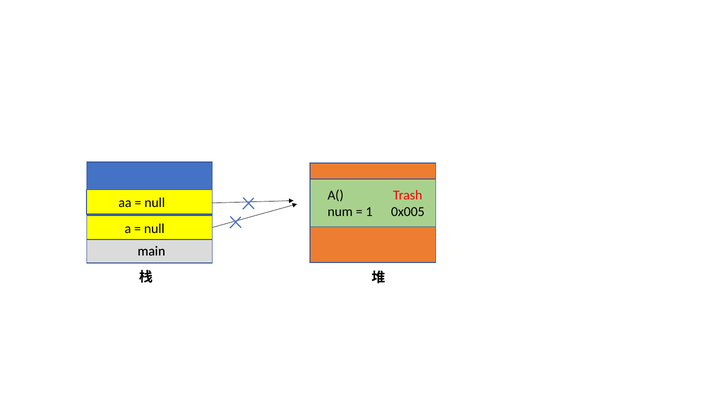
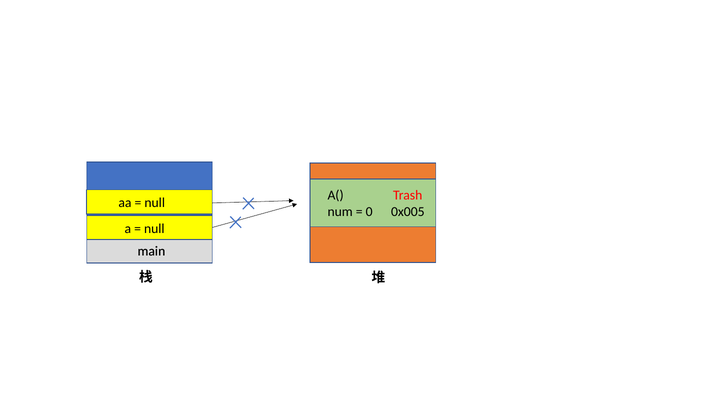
1: 1 -> 0 (369, 212)
